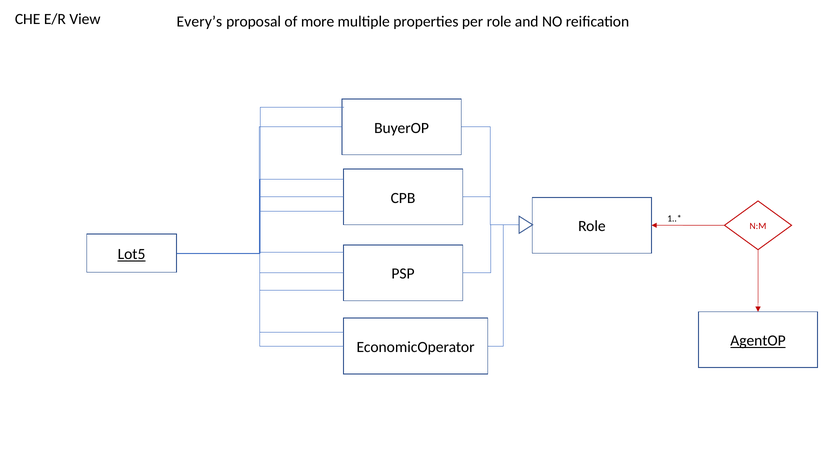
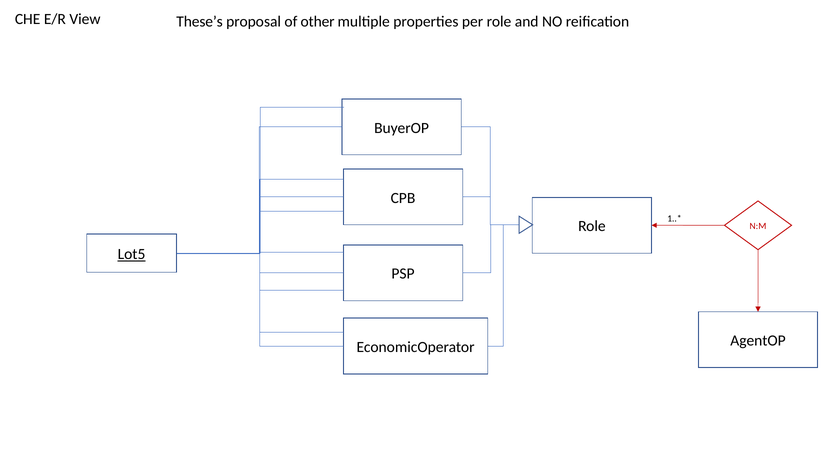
Every’s: Every’s -> These’s (200, 22)
more: more -> other (318, 22)
AgentOP underline: present -> none (758, 341)
